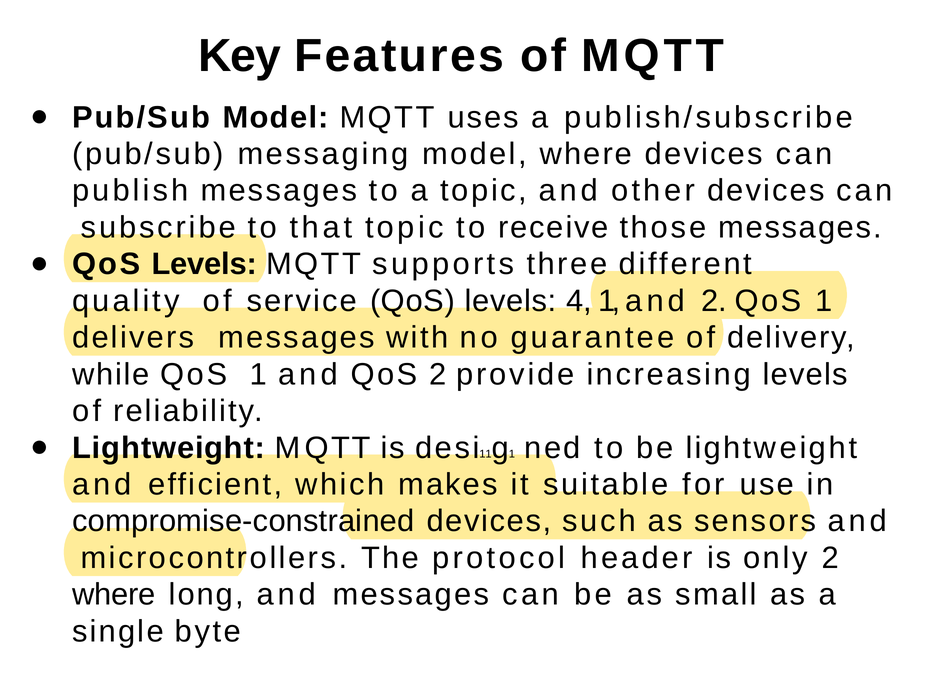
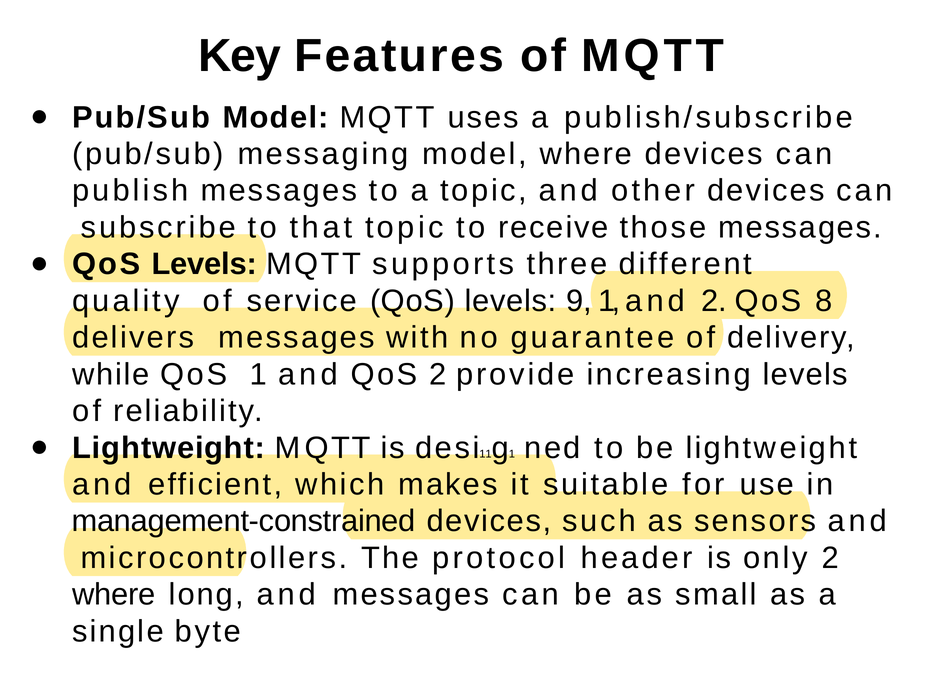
4: 4 -> 9 (579, 301)
2 QoS 1: 1 -> 8 (824, 301)
compromise-constrained: compromise-constrained -> management-constrained (244, 521)
